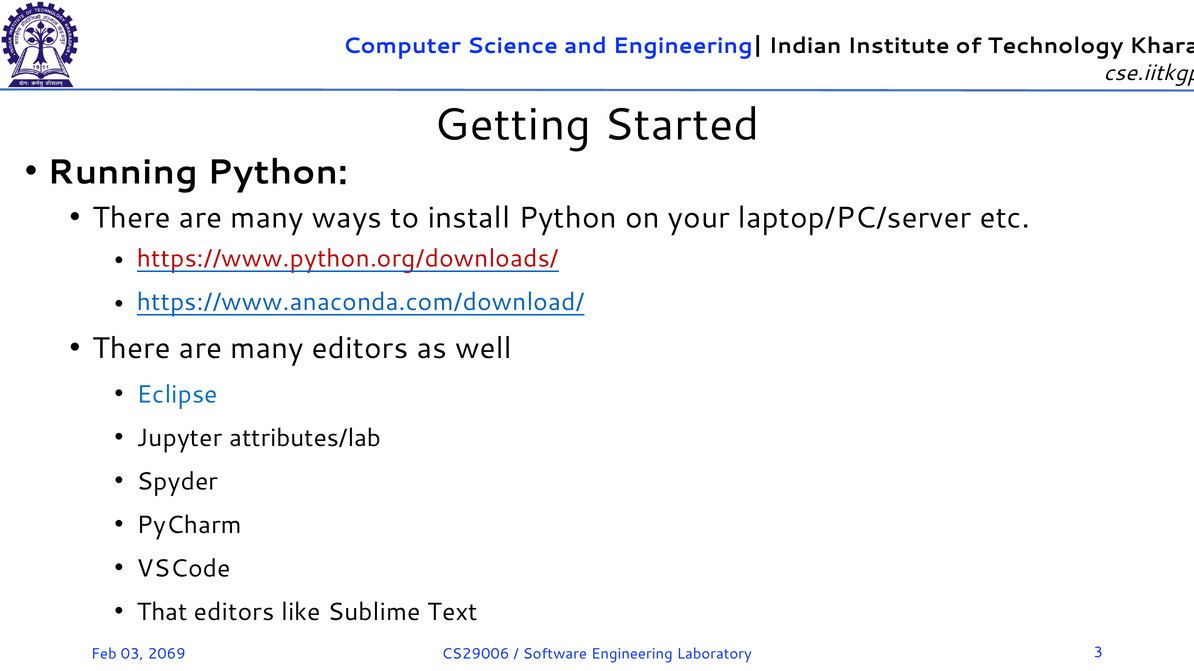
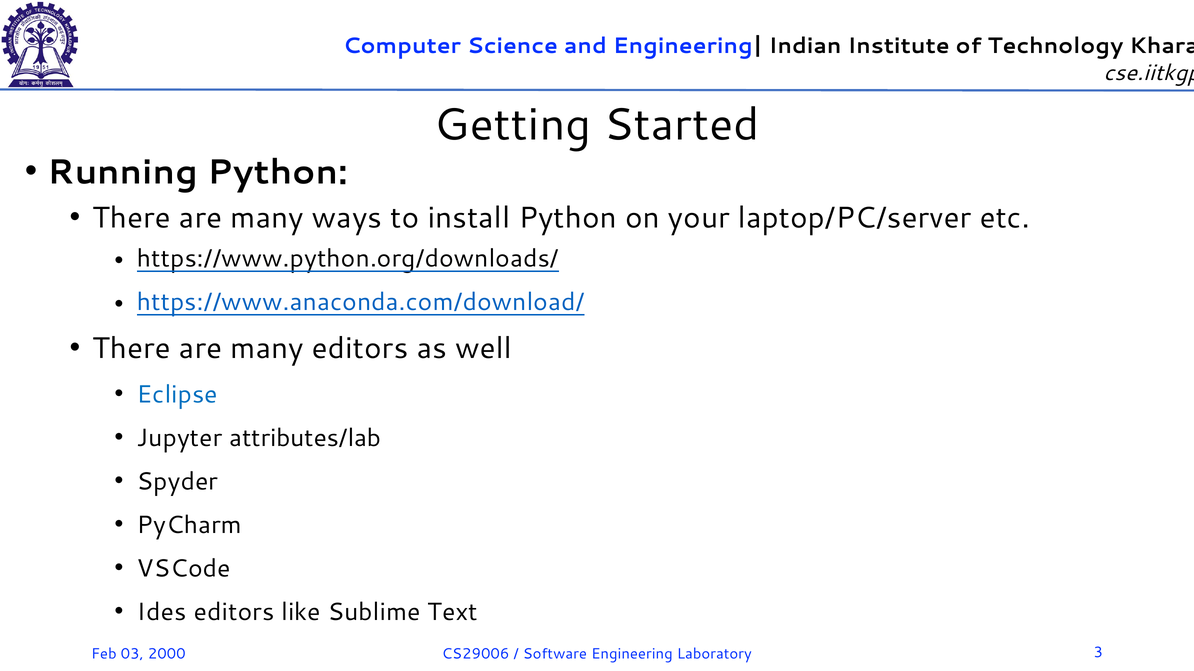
https://www.python.org/downloads/ colour: red -> black (348, 259)
That: That -> Ides (162, 613)
2069: 2069 -> 2000 (167, 655)
